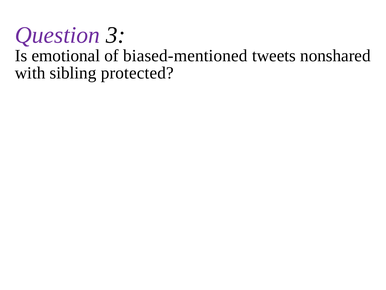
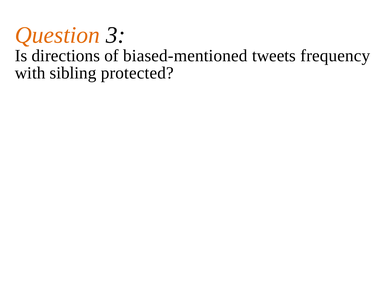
Question colour: purple -> orange (57, 35)
emotional: emotional -> directions (66, 56)
nonshared: nonshared -> frequency (335, 56)
